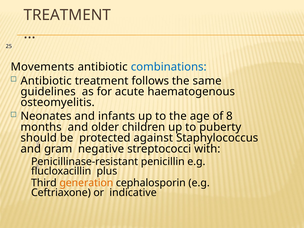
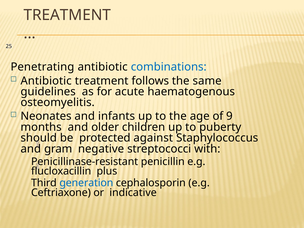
Movements: Movements -> Penetrating (42, 67)
8: 8 -> 9 (229, 116)
generation colour: orange -> blue (86, 183)
